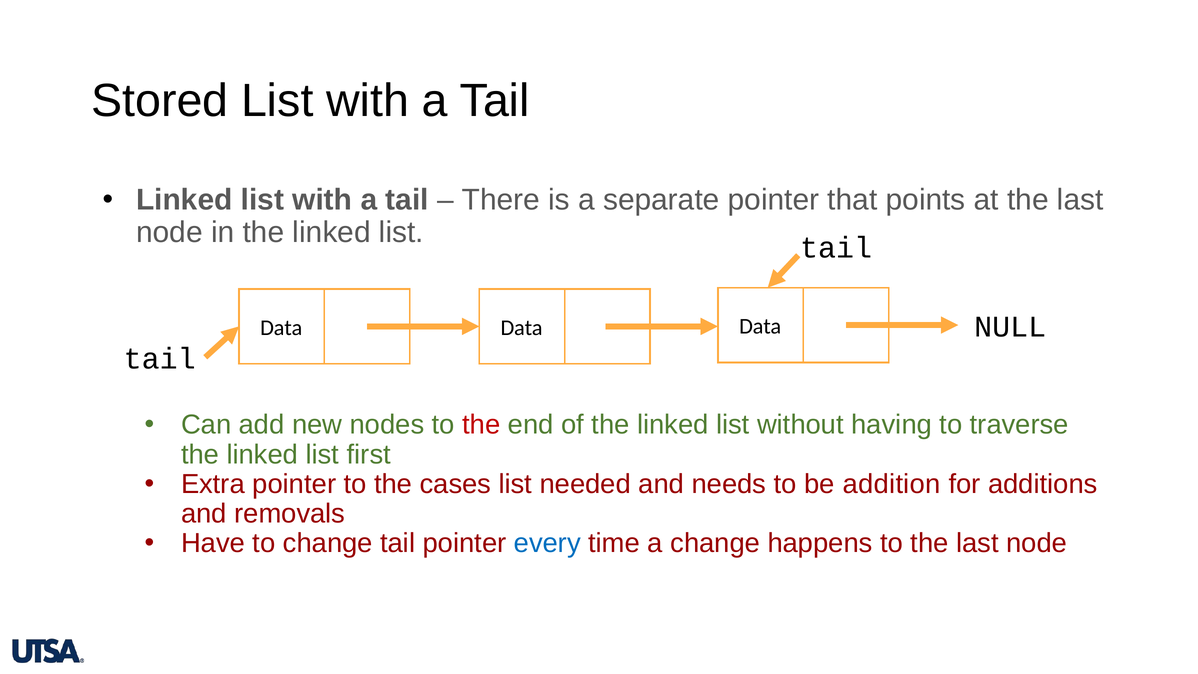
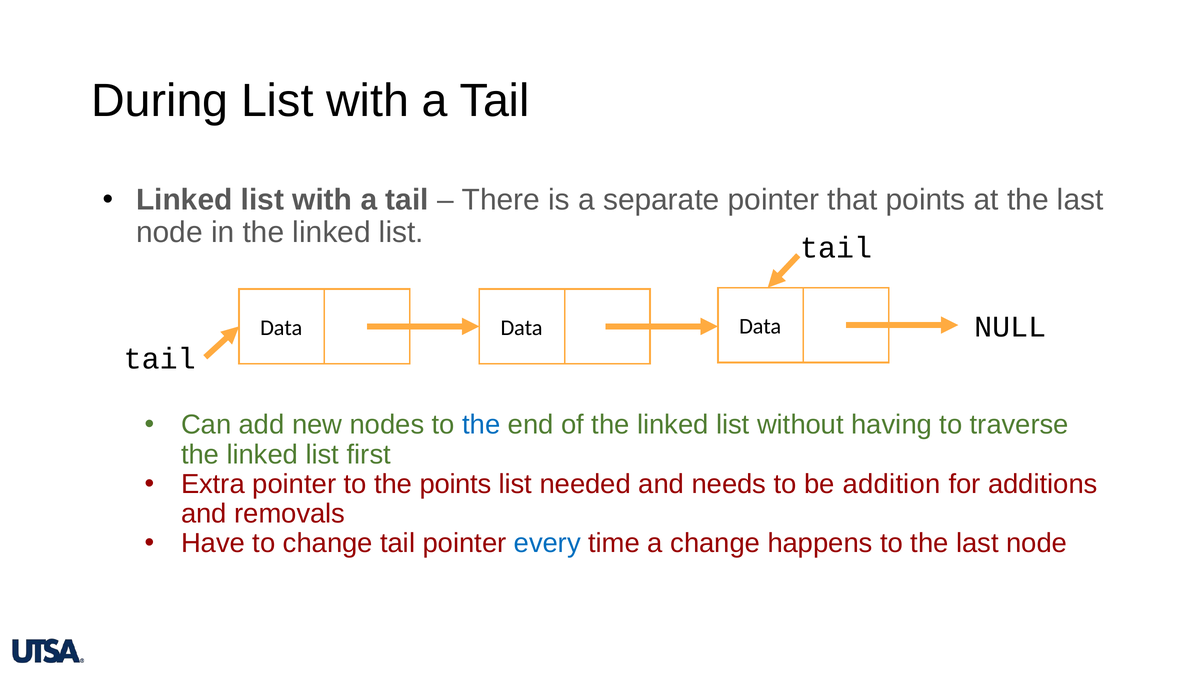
Stored: Stored -> During (160, 101)
the colour: red -> blue (481, 425)
the cases: cases -> points (456, 484)
